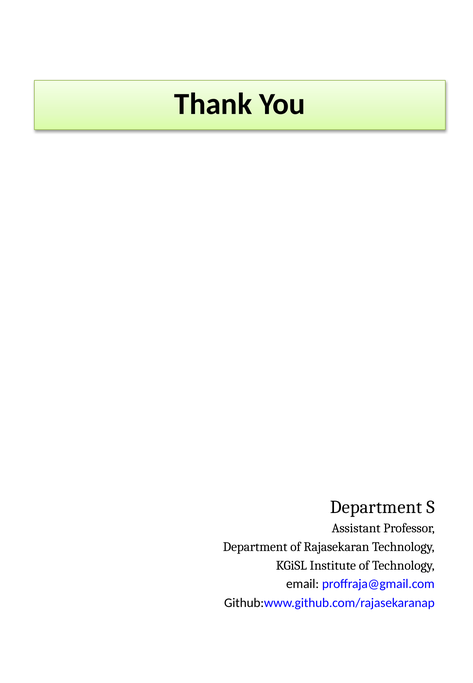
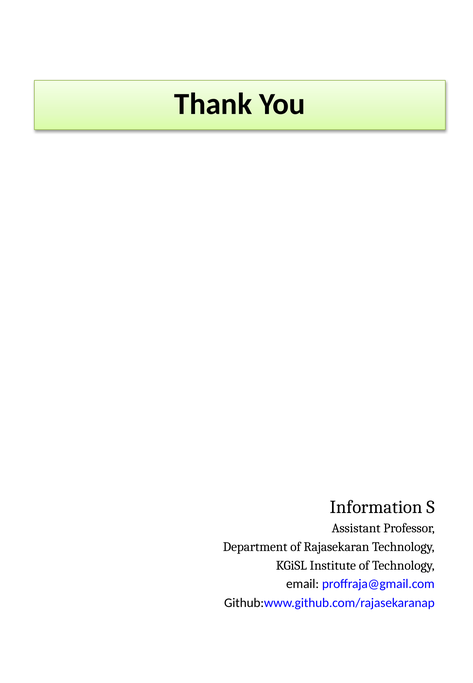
Department: Department -> Information (376, 507)
